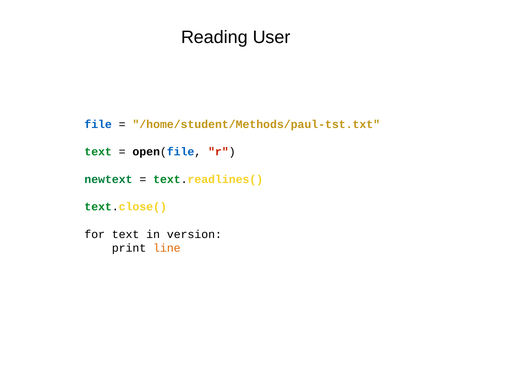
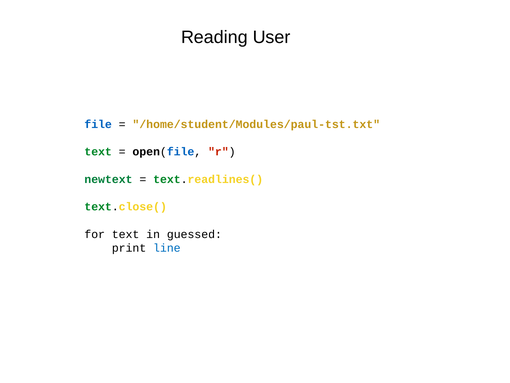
/home/student/Methods/paul-tst.txt: /home/student/Methods/paul-tst.txt -> /home/student/Modules/paul-tst.txt (256, 124)
version: version -> guessed (194, 234)
line colour: orange -> blue (167, 248)
